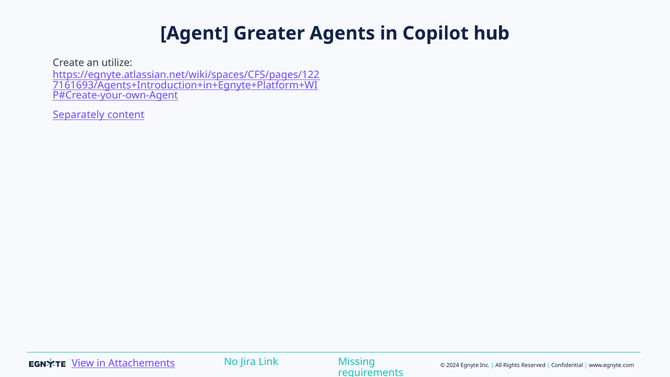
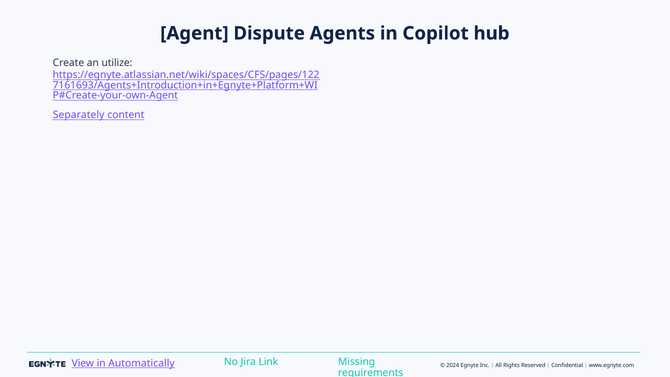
Greater: Greater -> Dispute (269, 33)
Attachements: Attachements -> Automatically (142, 363)
